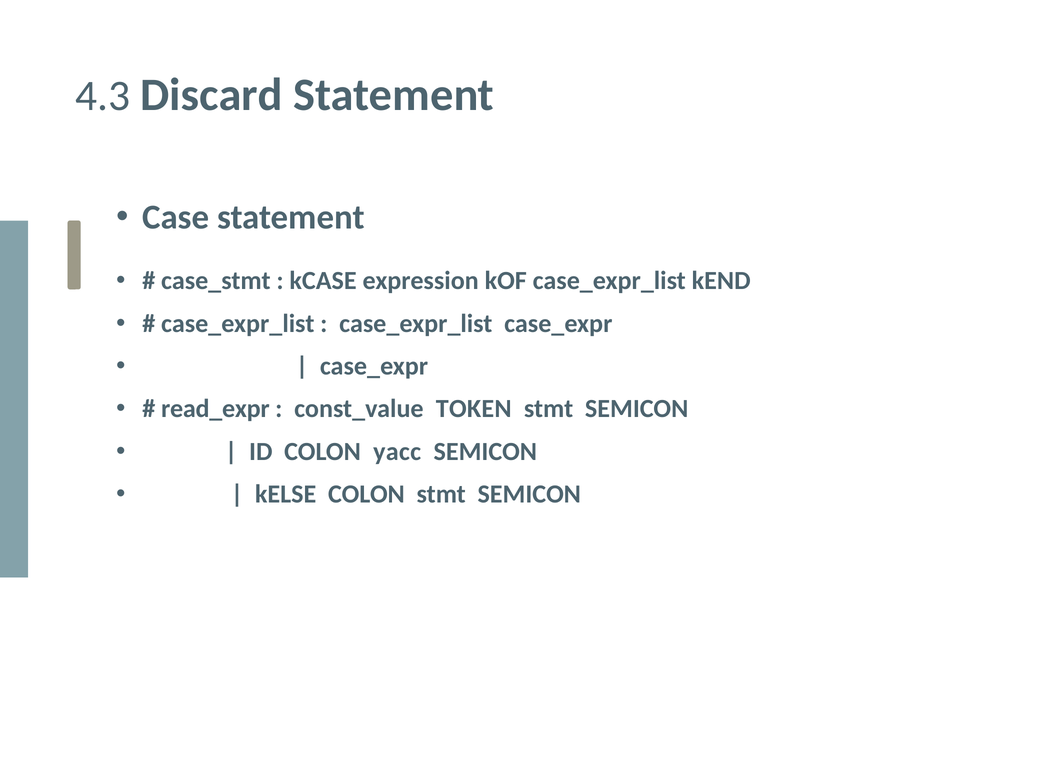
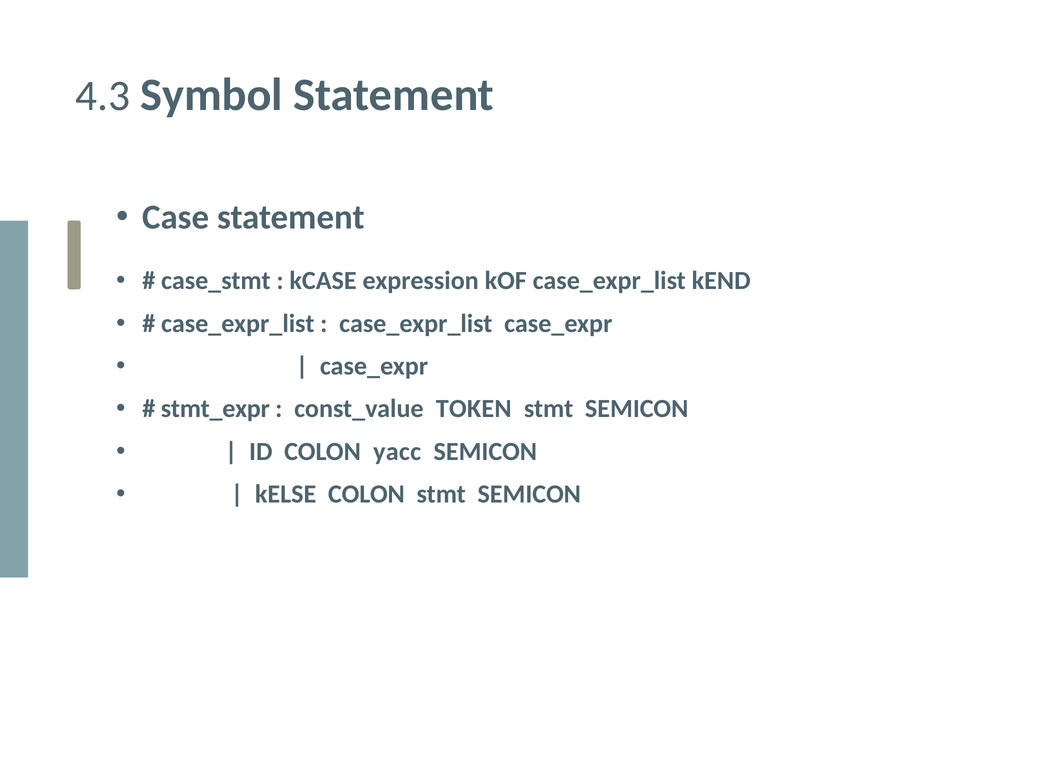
Discard: Discard -> Symbol (212, 95)
read_expr: read_expr -> stmt_expr (215, 409)
